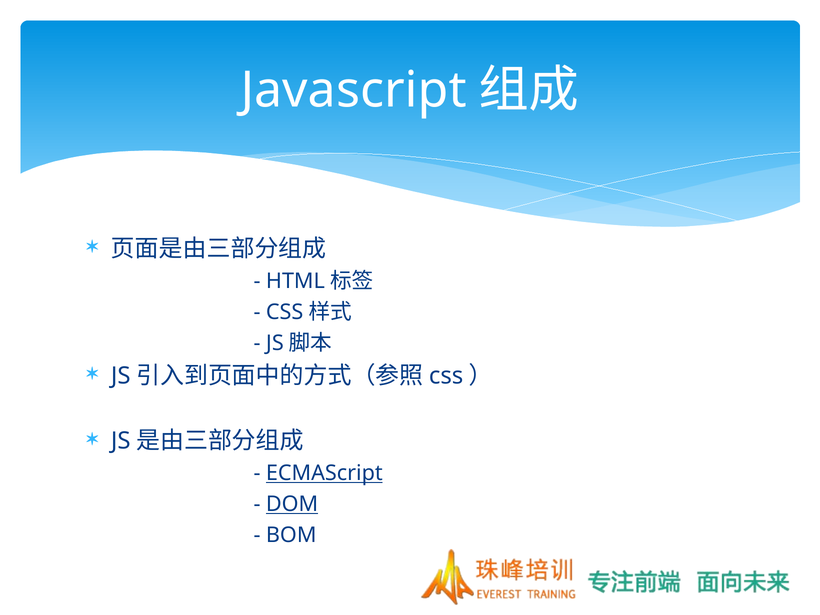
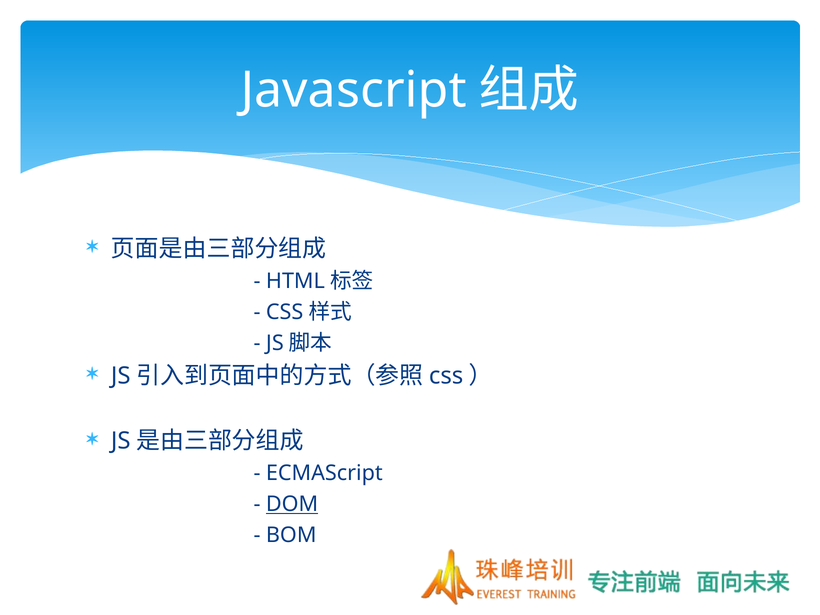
ECMAScript underline: present -> none (324, 473)
